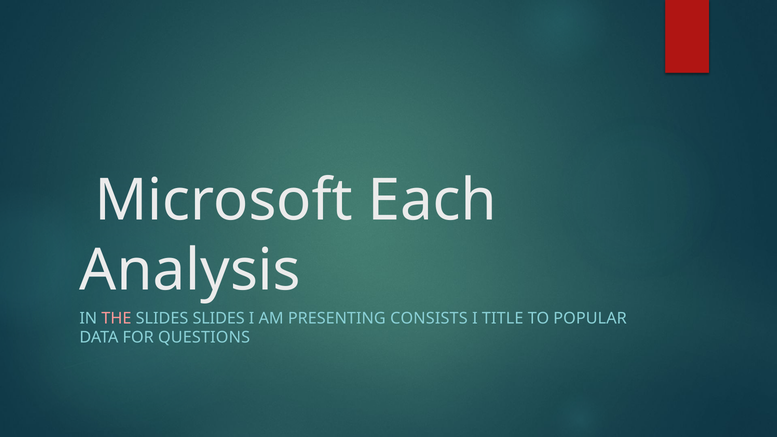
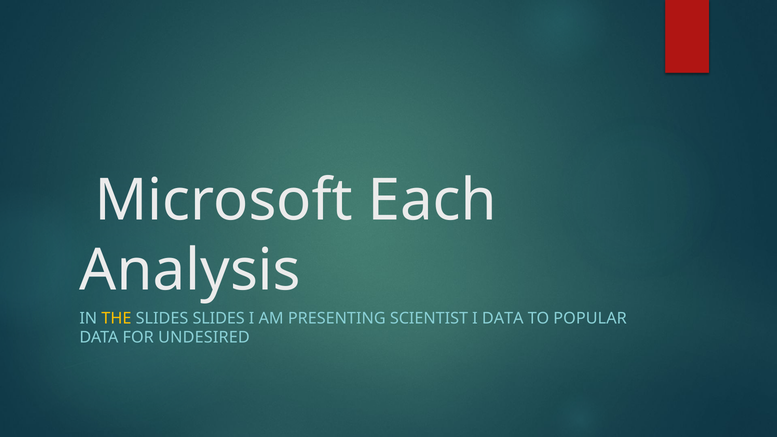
THE colour: pink -> yellow (116, 318)
CONSISTS: CONSISTS -> SCIENTIST (429, 318)
I TITLE: TITLE -> DATA (503, 318)
QUESTIONS: QUESTIONS -> UNDESIRED (204, 338)
